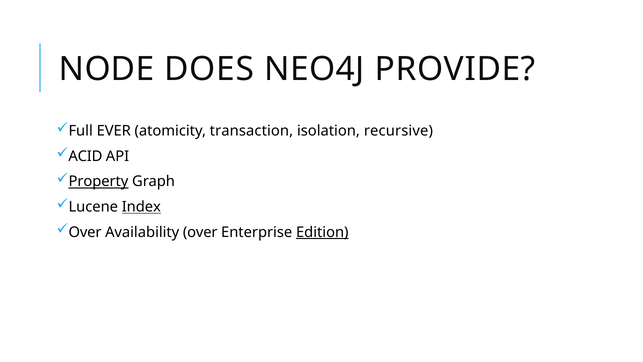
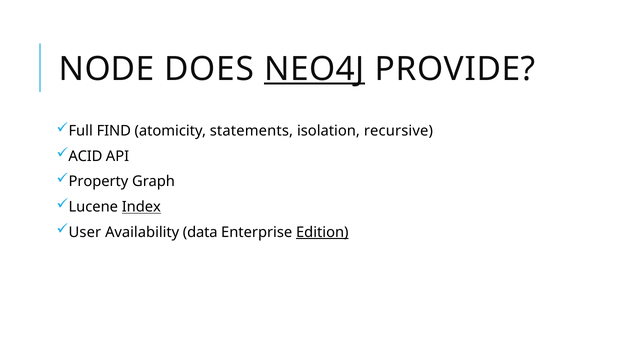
NEO4J underline: none -> present (314, 69)
EVER: EVER -> FIND (114, 131)
transaction: transaction -> statements (251, 131)
Property underline: present -> none (98, 181)
Over: Over -> User (85, 232)
Availability over: over -> data (200, 232)
